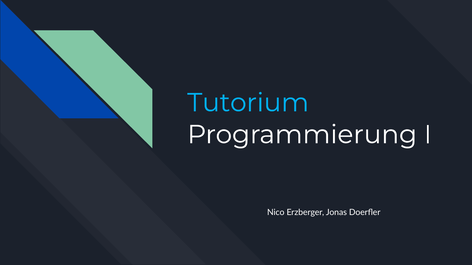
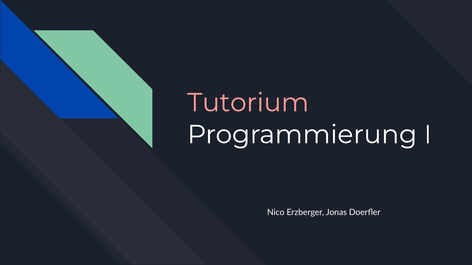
Tutorium colour: light blue -> pink (248, 103)
